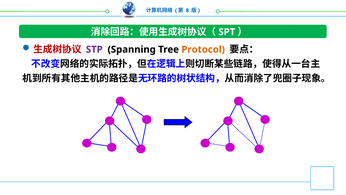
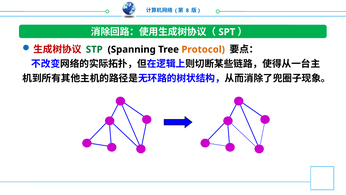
STP colour: purple -> green (94, 49)
